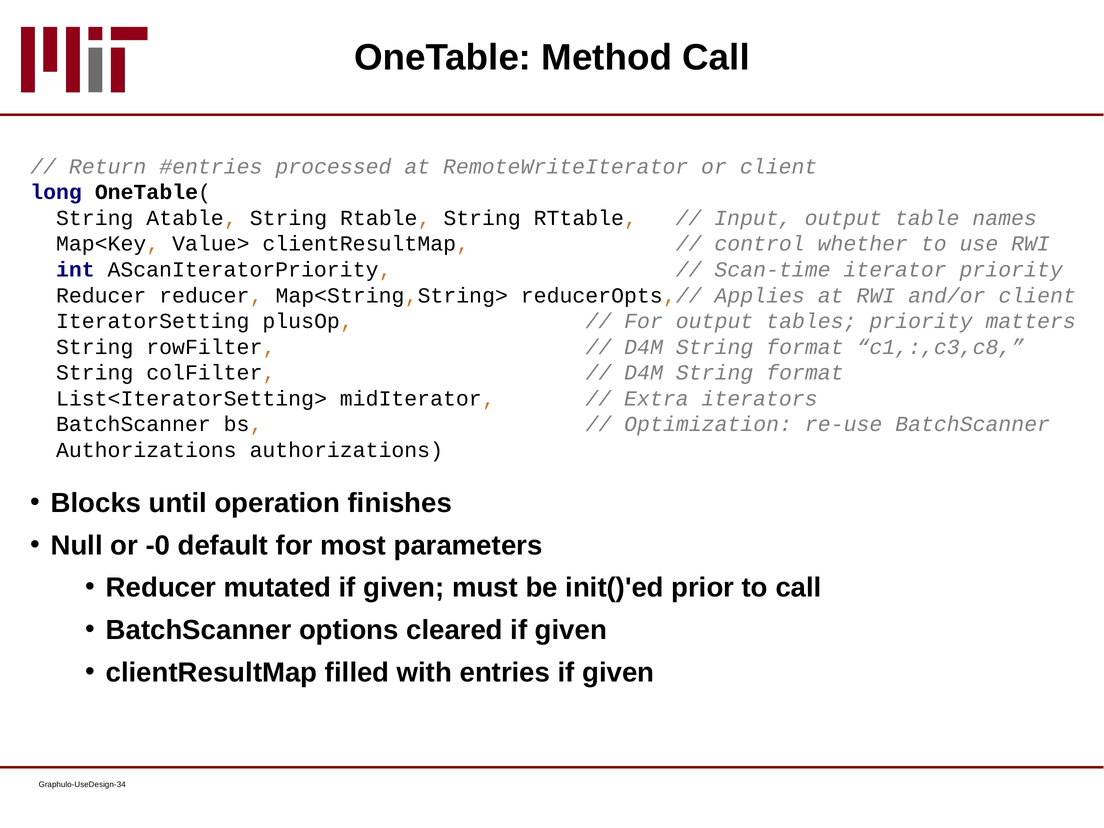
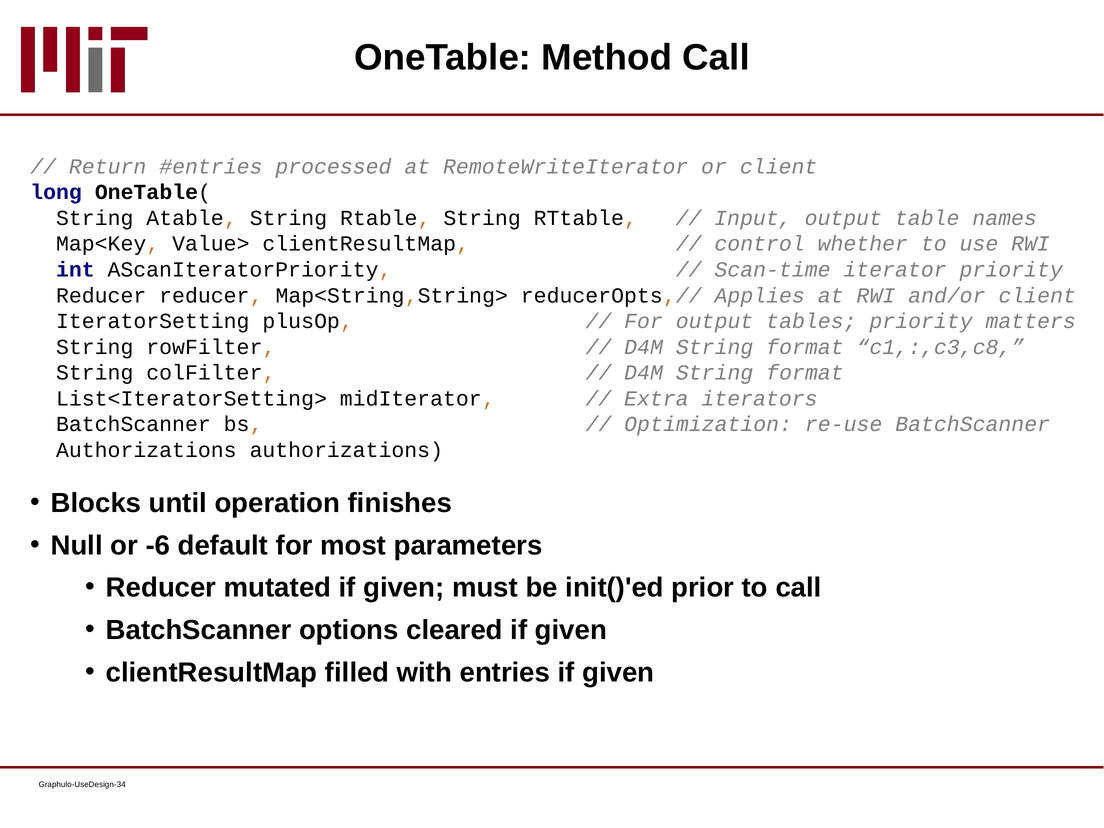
-0: -0 -> -6 (158, 545)
